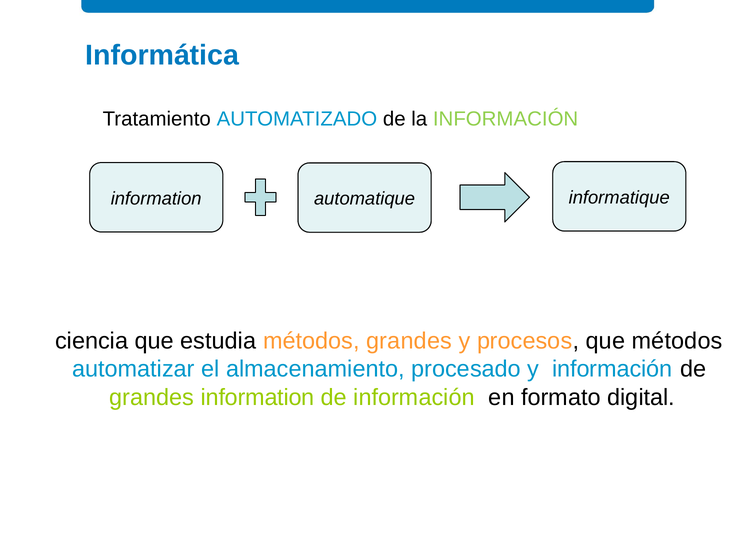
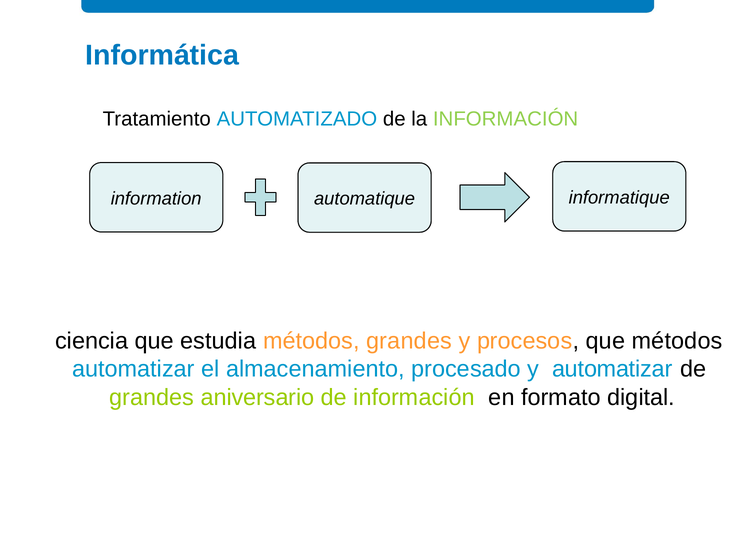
y información: información -> automatizar (612, 369)
grandes information: information -> aniversario (258, 398)
